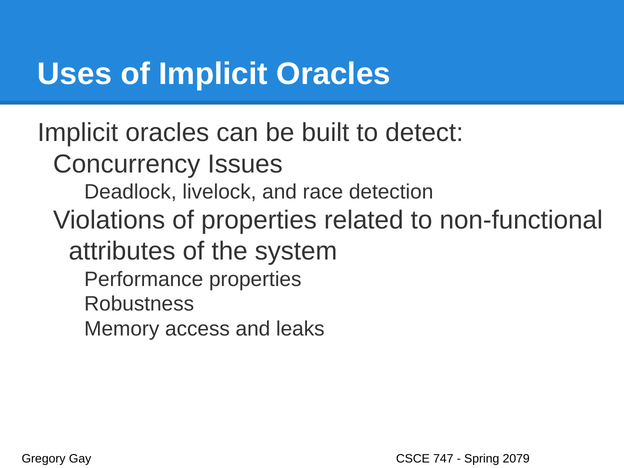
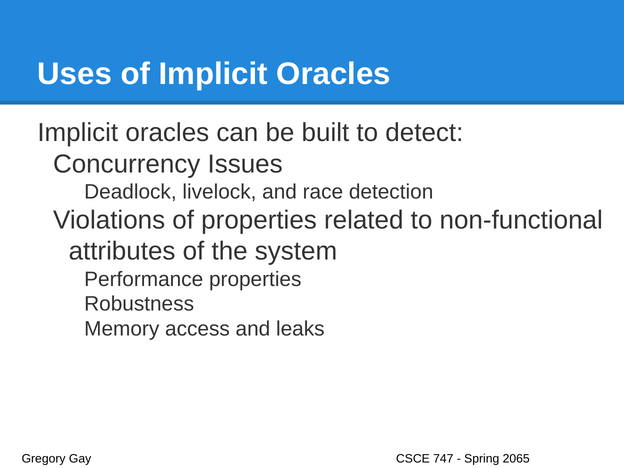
2079: 2079 -> 2065 (516, 459)
